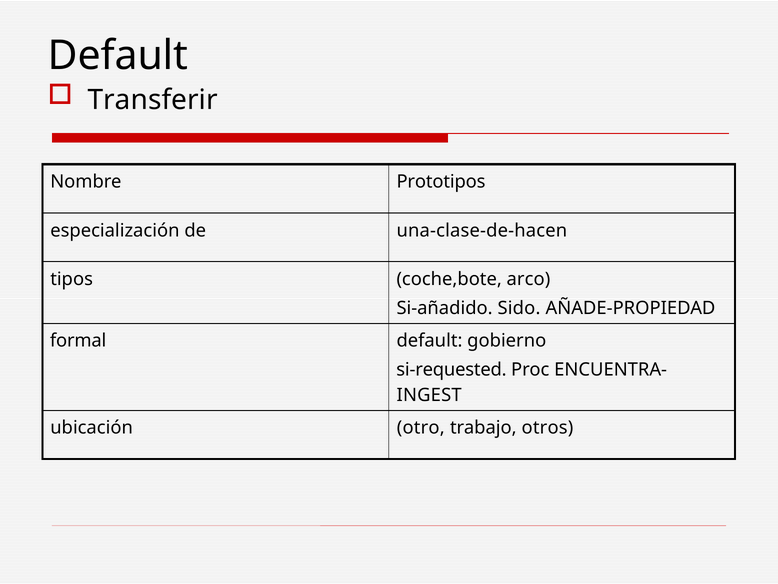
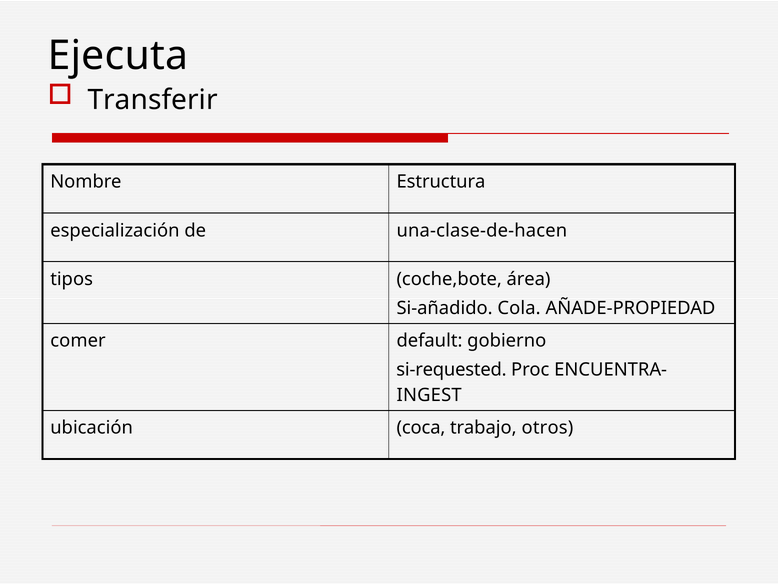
Default: Default -> Ejecuta (118, 56)
Prototipos: Prototipos -> Estructura (441, 182)
arco: arco -> área (529, 279)
Sido: Sido -> Cola (519, 308)
formal: formal -> comer (78, 341)
otro: otro -> coca (421, 428)
